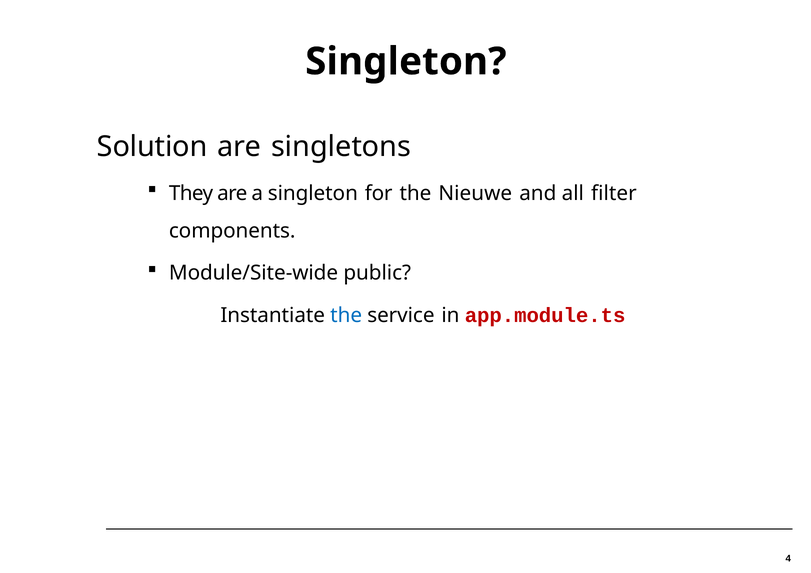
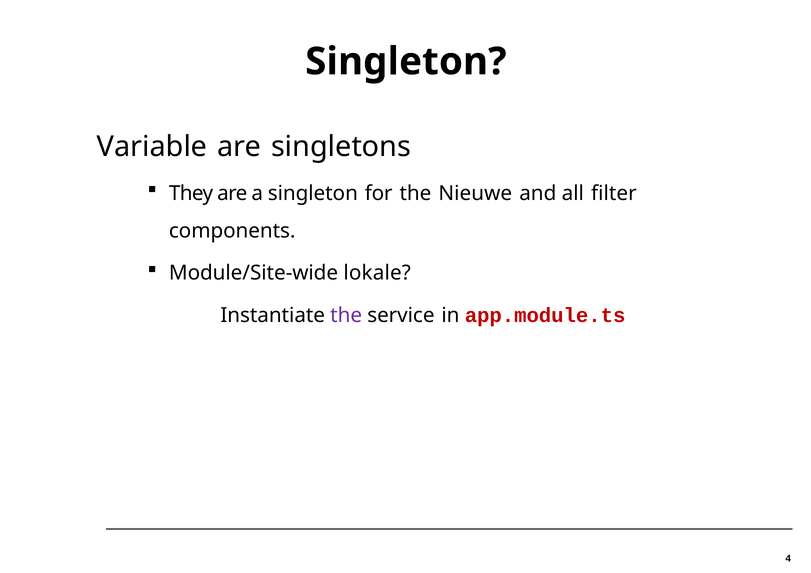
Solution: Solution -> Variable (152, 147)
public: public -> lokale (377, 273)
the colour: blue -> purple (346, 316)
